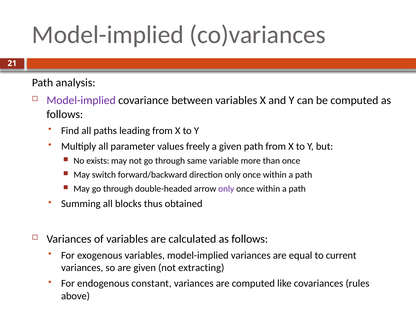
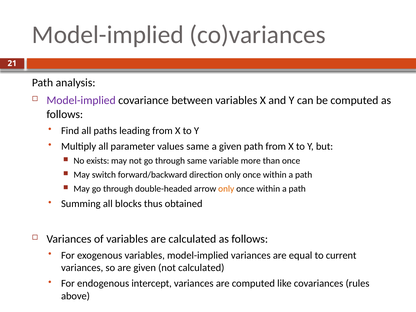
values freely: freely -> same (198, 146)
only colour: purple -> orange (226, 189)
not extracting: extracting -> calculated (201, 268)
constant: constant -> intercept (152, 284)
